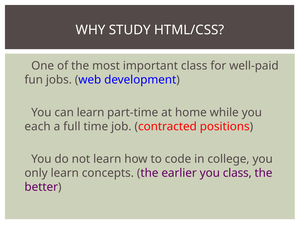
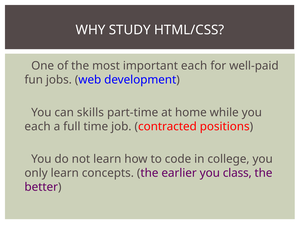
important class: class -> each (194, 66)
can learn: learn -> skills (90, 112)
